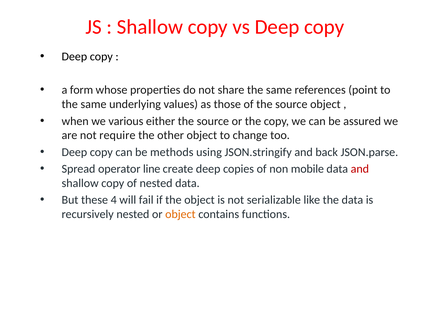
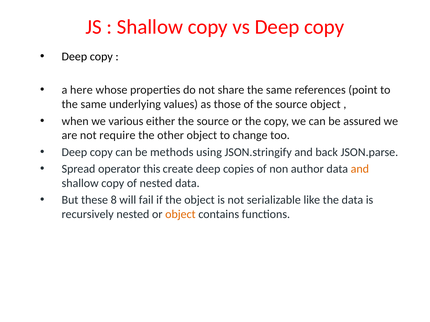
form: form -> here (81, 90)
line: line -> this (152, 169)
mobile: mobile -> author (307, 169)
and colour: red -> orange (360, 169)
4: 4 -> 8 (114, 200)
